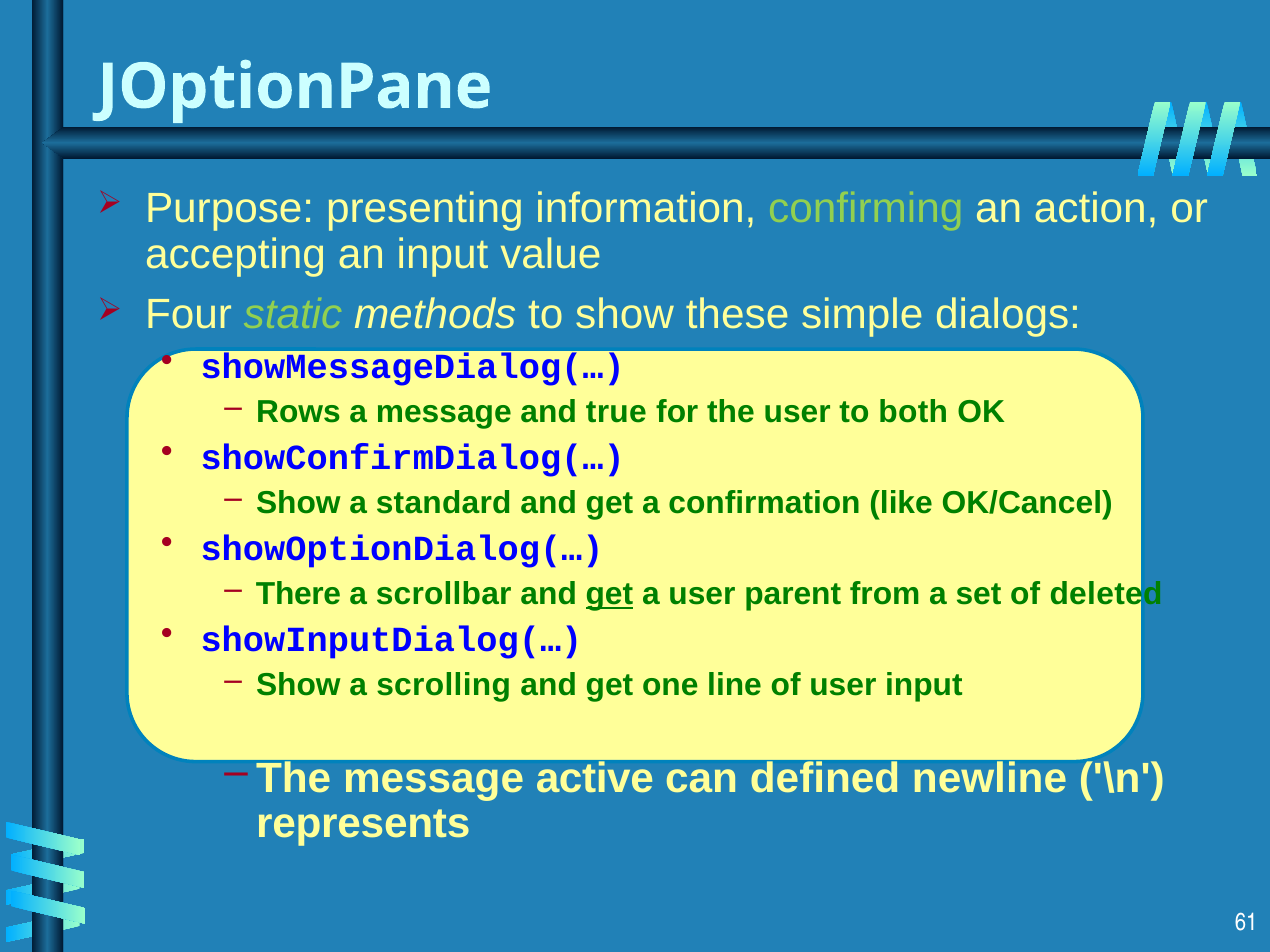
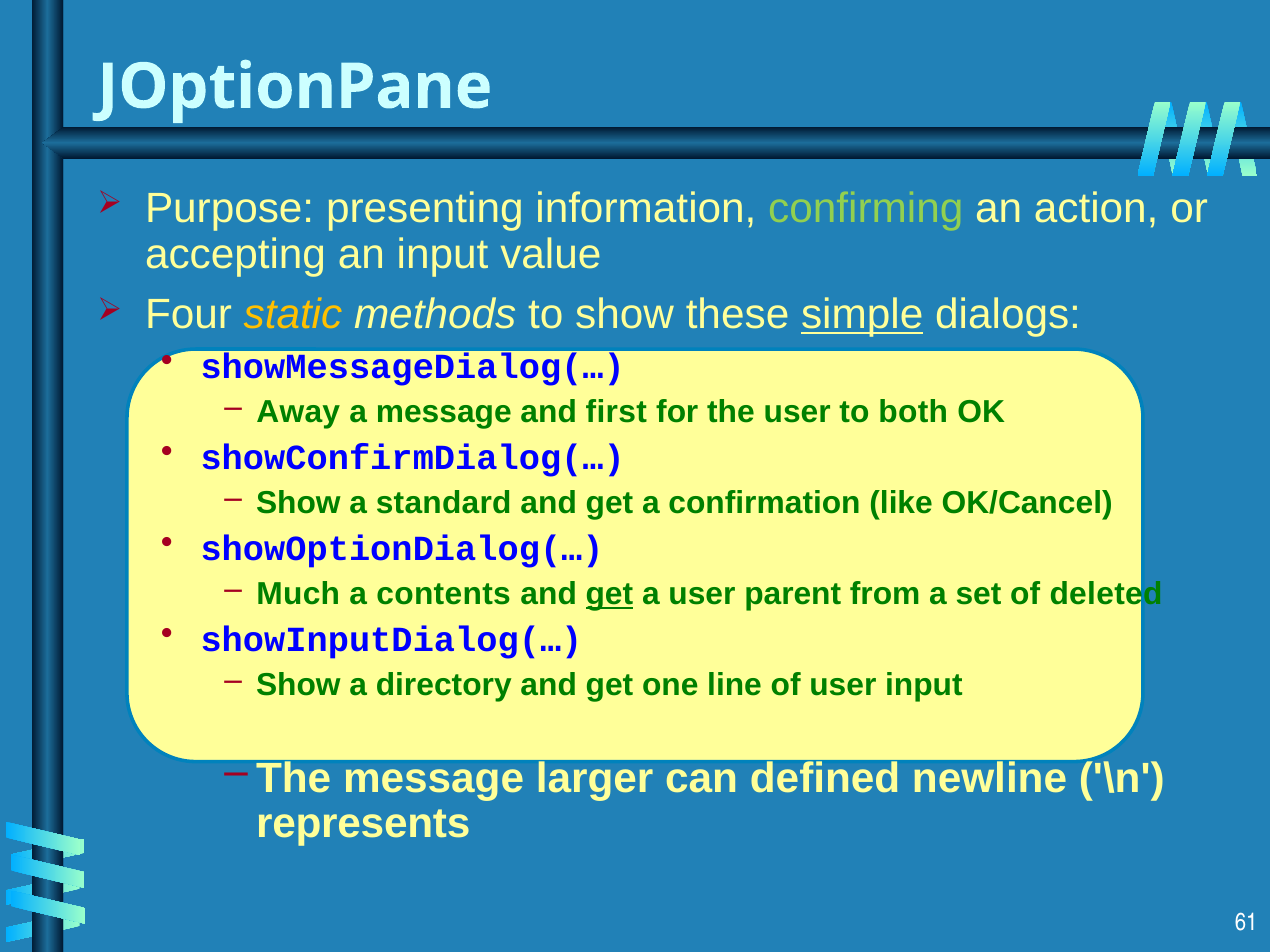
static colour: light green -> yellow (293, 315)
simple underline: none -> present (862, 315)
Rows: Rows -> Away (298, 412)
true: true -> first (616, 412)
There: There -> Much (298, 594)
scrollbar: scrollbar -> contents (444, 594)
scrolling: scrolling -> directory (444, 686)
active: active -> larger (595, 779)
